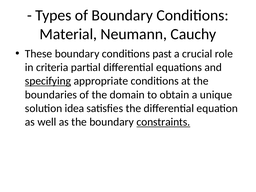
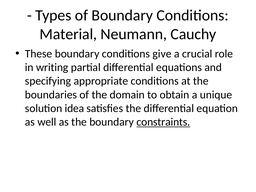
past: past -> give (162, 54)
criteria: criteria -> writing (52, 67)
specifying underline: present -> none (48, 81)
